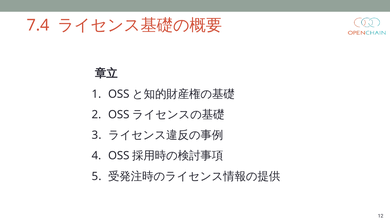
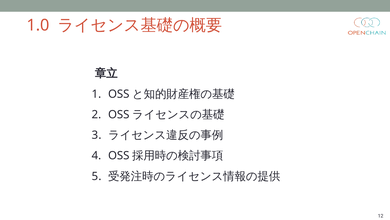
7.4: 7.4 -> 1.0 (38, 25)
